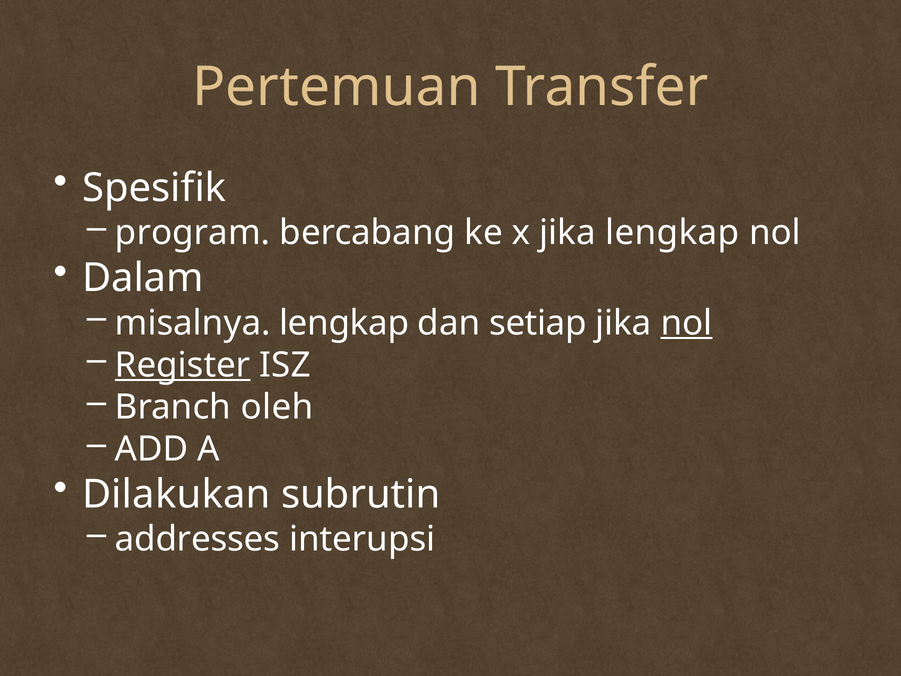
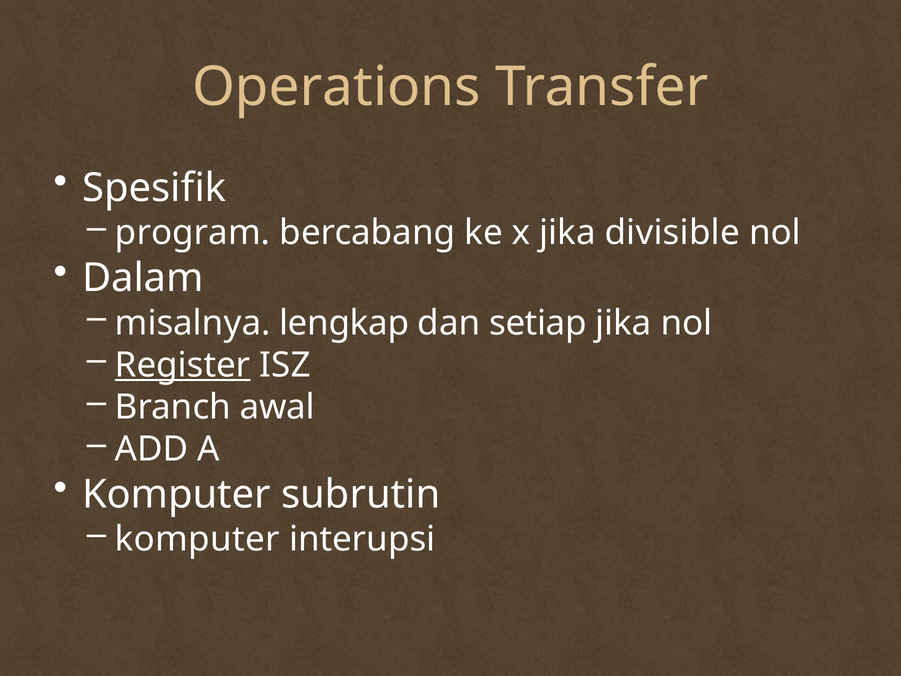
Pertemuan: Pertemuan -> Operations (336, 87)
jika lengkap: lengkap -> divisible (672, 233)
nol underline: present -> none (687, 323)
oleh: oleh -> awal (277, 407)
Dilakukan: Dilakukan -> Komputer (176, 495)
addresses: addresses -> komputer (197, 539)
